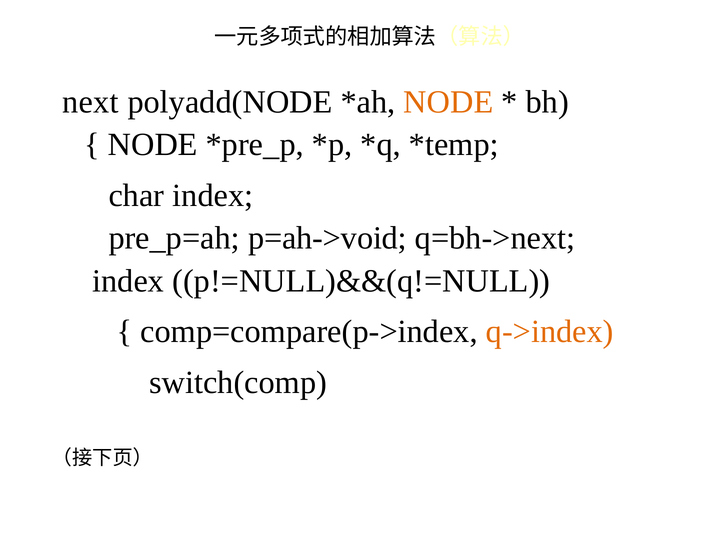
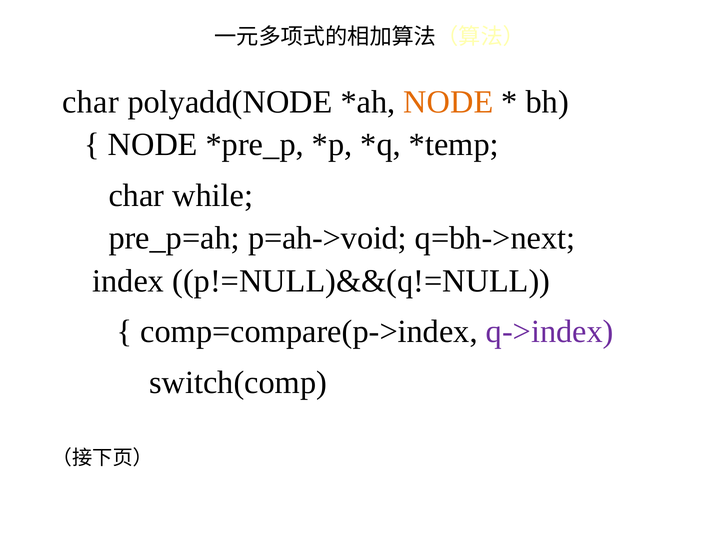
next: next -> char (91, 102)
char index: index -> while (213, 195)
q->index colour: orange -> purple (550, 332)
